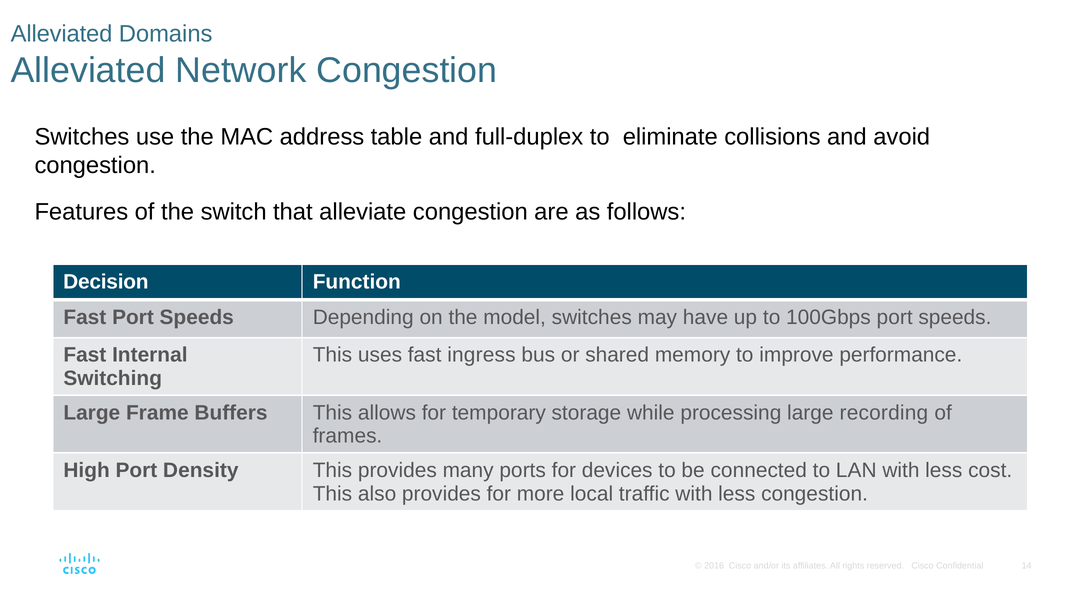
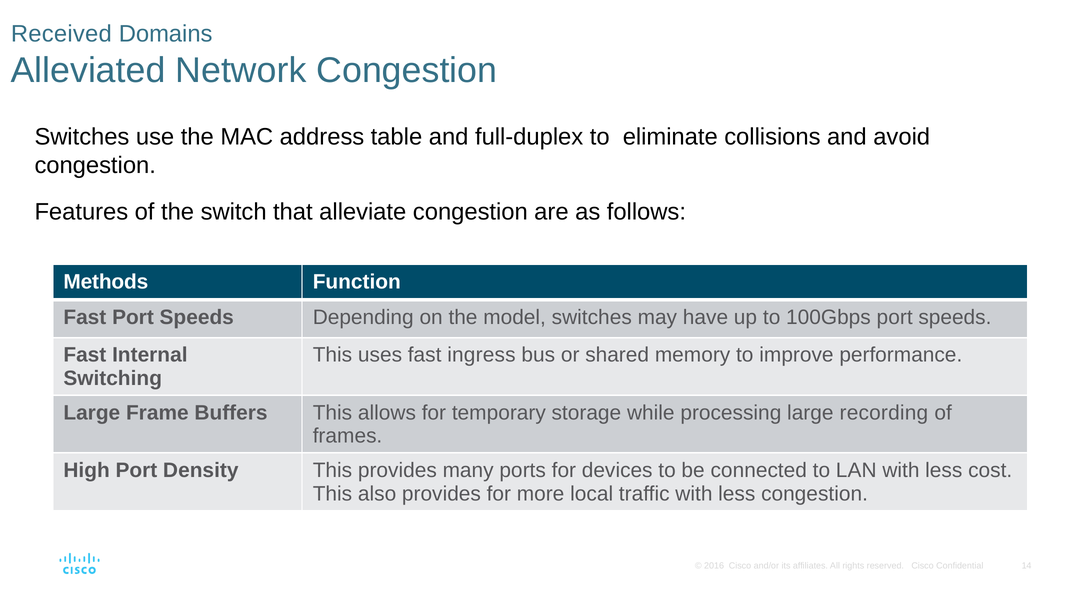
Alleviated: Alleviated -> Received (61, 34)
Decision: Decision -> Methods (106, 282)
